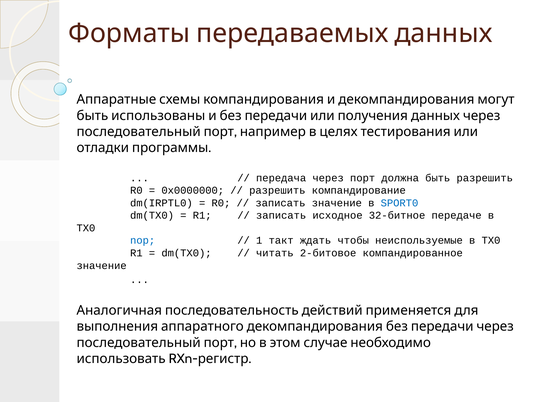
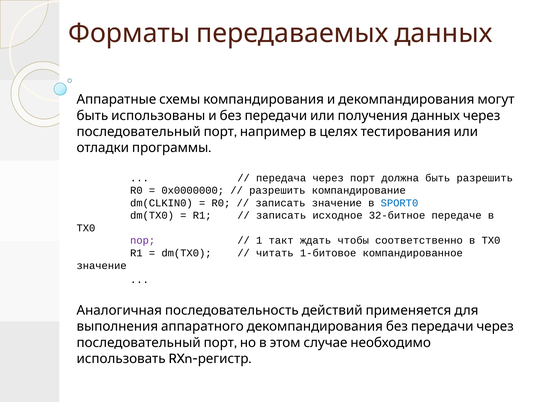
dm(IRPTL0: dm(IRPTL0 -> dm(CLKIN0 (161, 203)
nop colour: blue -> purple (143, 241)
неиспользуемые: неиспользуемые -> соответственно (419, 241)
2-битовое: 2-битовое -> 1-битовое (328, 253)
